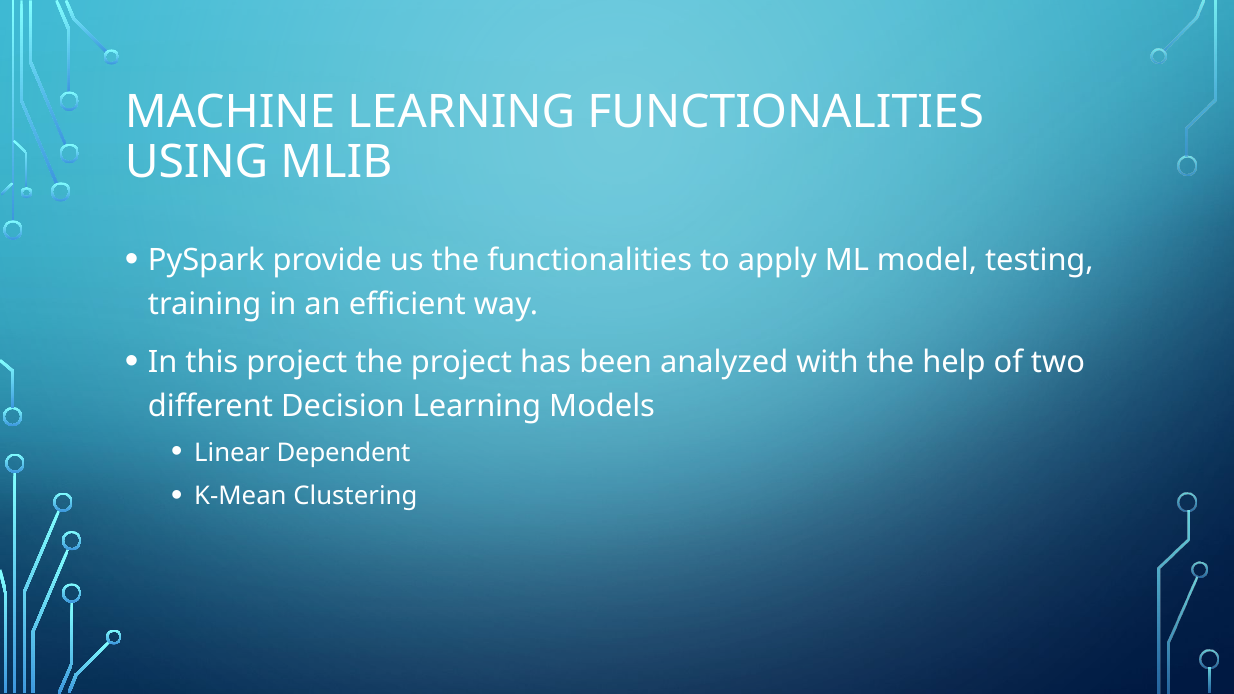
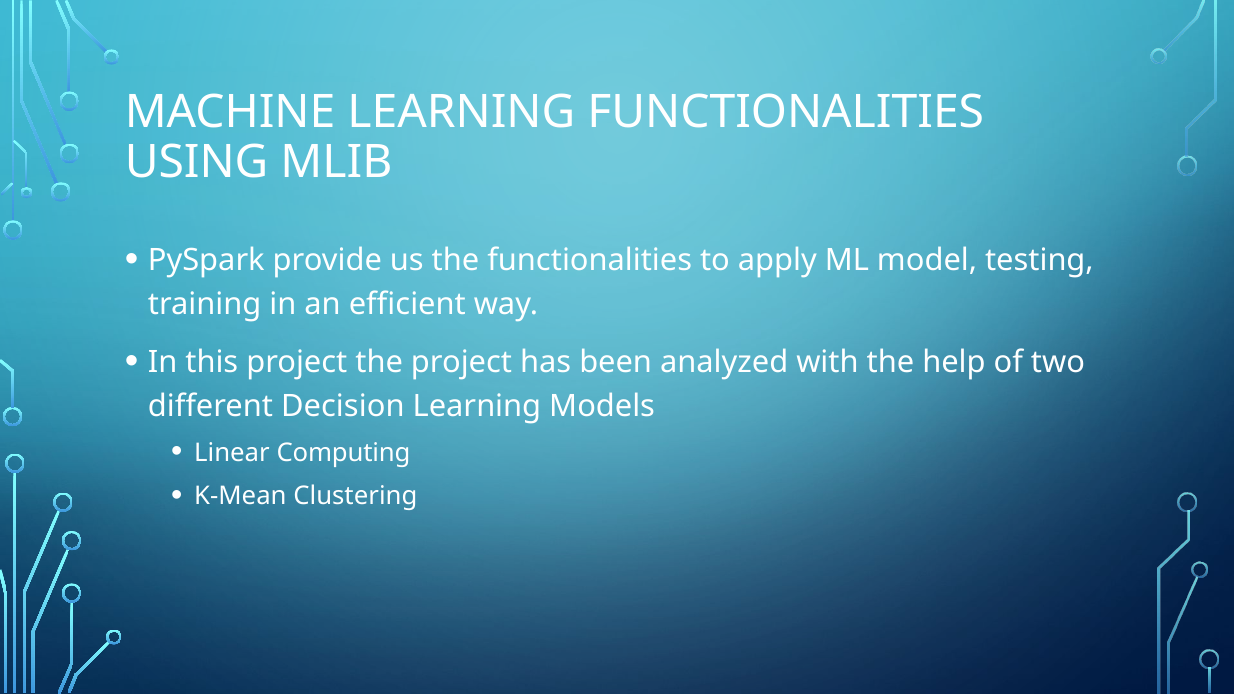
Dependent: Dependent -> Computing (344, 453)
